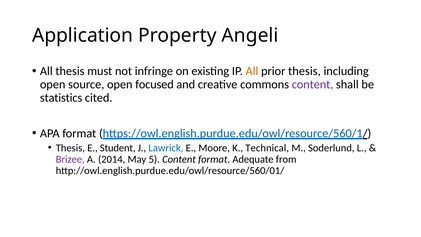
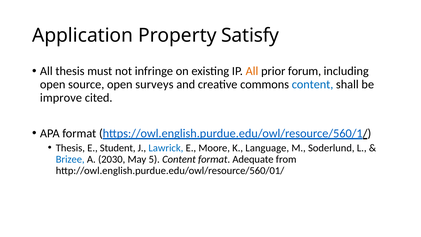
Angeli: Angeli -> Satisfy (250, 35)
prior thesis: thesis -> forum (305, 71)
focused: focused -> surveys (154, 84)
content colour: purple -> blue (313, 84)
statistics: statistics -> improve (61, 98)
Technical: Technical -> Language (267, 148)
Brizee colour: purple -> blue (70, 159)
2014: 2014 -> 2030 (112, 159)
